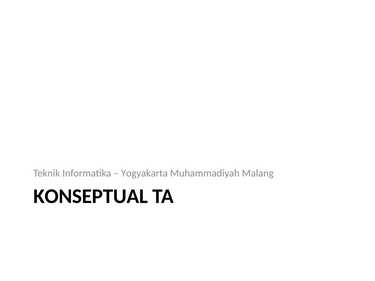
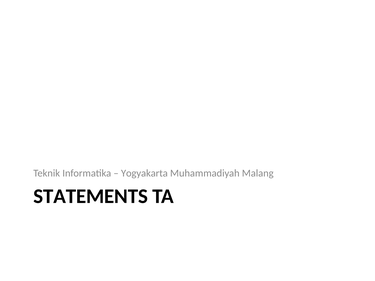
KONSEPTUAL: KONSEPTUAL -> STATEMENTS (91, 197)
